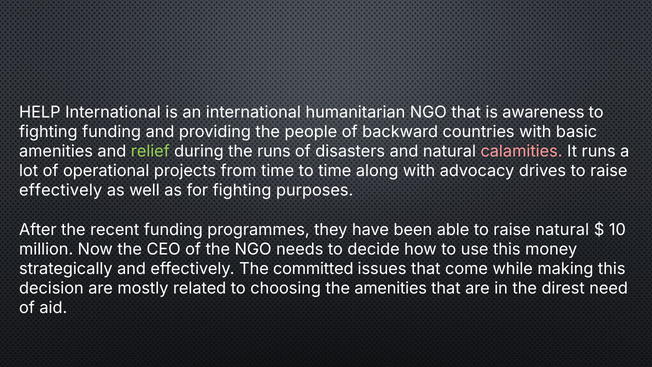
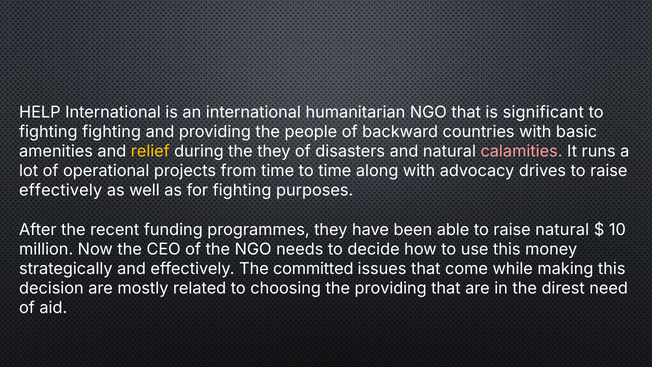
awareness: awareness -> significant (543, 112)
fighting funding: funding -> fighting (112, 132)
relief colour: light green -> yellow (150, 151)
the runs: runs -> they (274, 151)
the amenities: amenities -> providing (391, 288)
